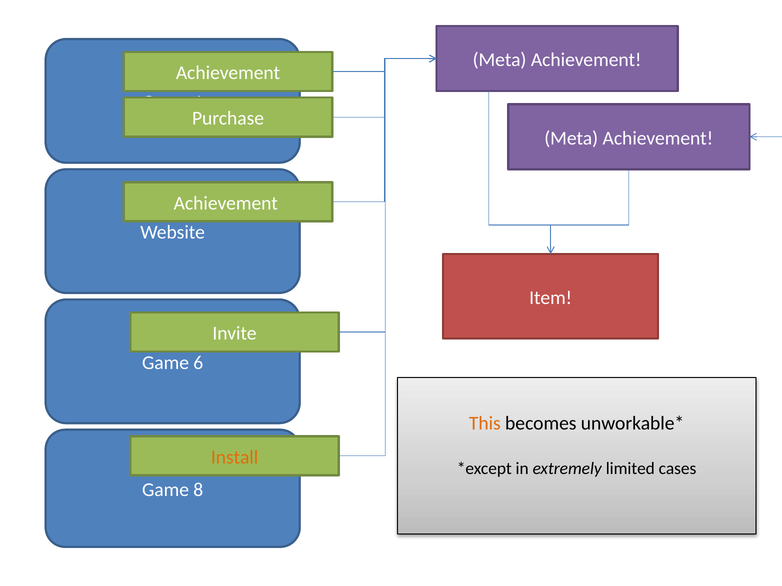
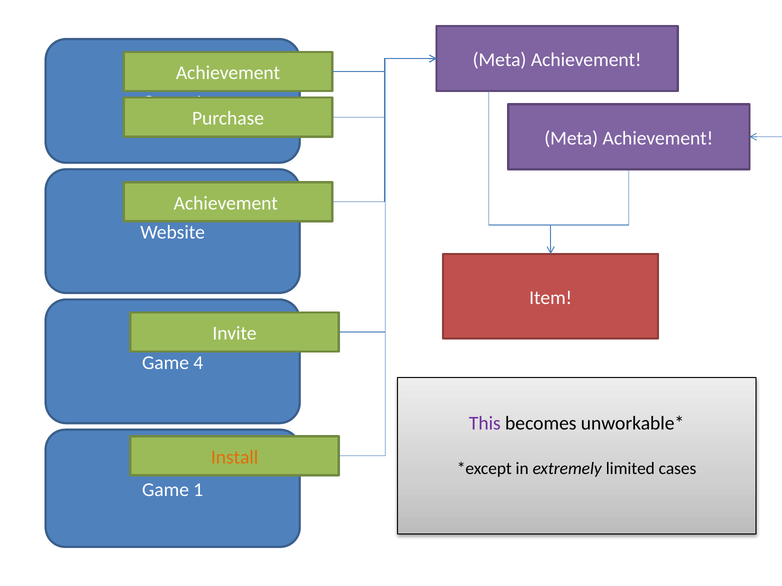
6: 6 -> 4 (198, 363)
This colour: orange -> purple (485, 424)
8: 8 -> 1 (198, 490)
